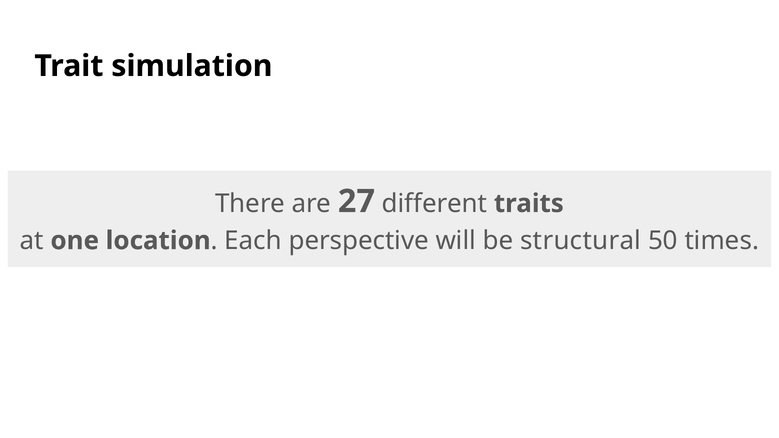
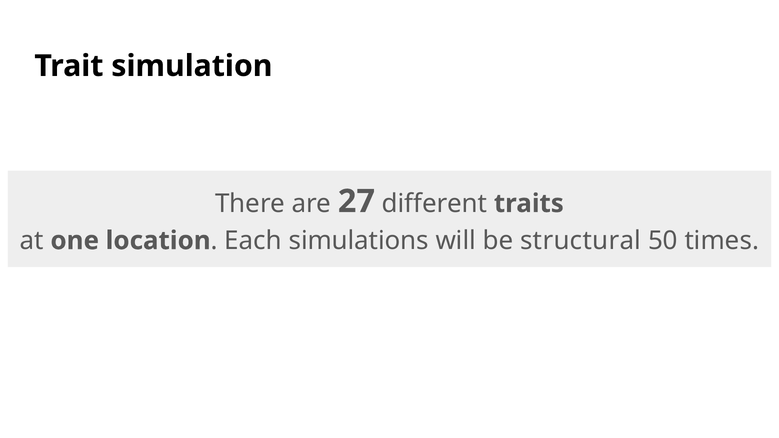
perspective: perspective -> simulations (359, 241)
